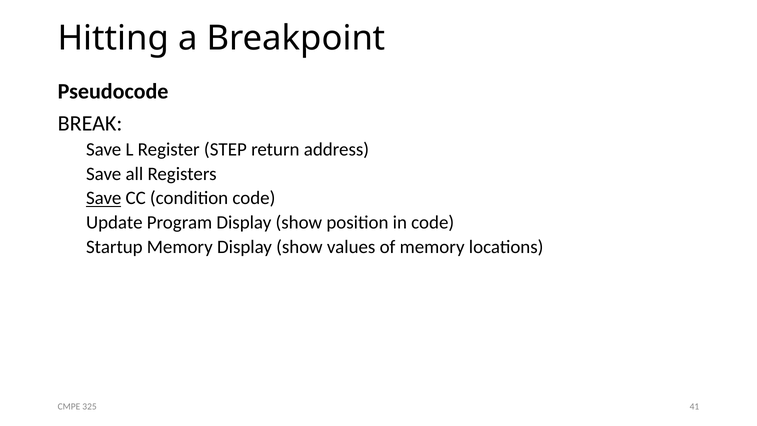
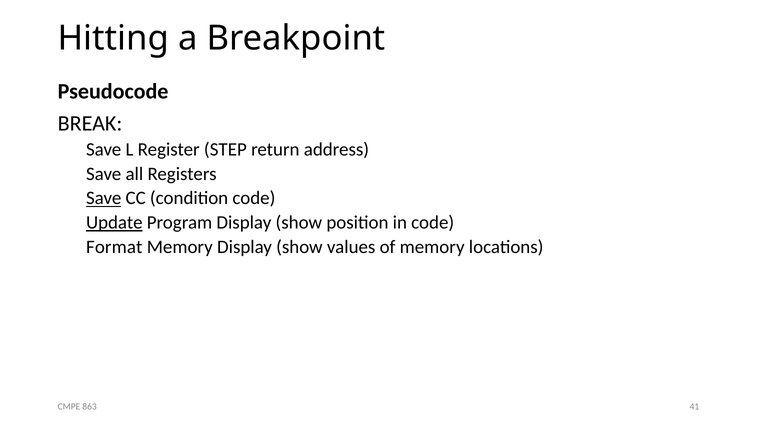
Update underline: none -> present (114, 223)
Startup: Startup -> Format (114, 247)
325: 325 -> 863 (90, 407)
